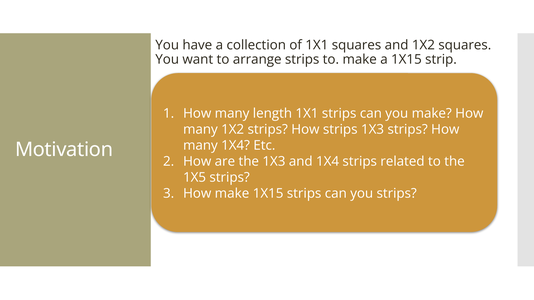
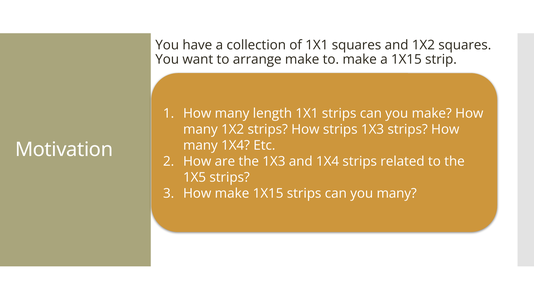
arrange strips: strips -> make (302, 60)
you strips: strips -> many (397, 194)
